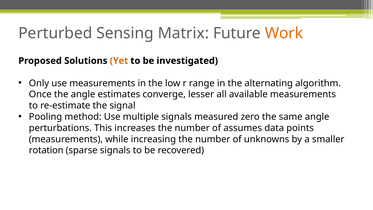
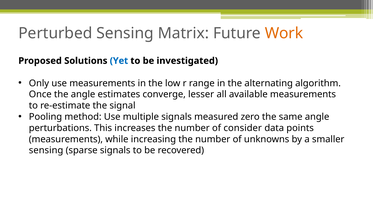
Yet colour: orange -> blue (119, 61)
assumes: assumes -> consider (243, 128)
rotation: rotation -> sensing (46, 150)
